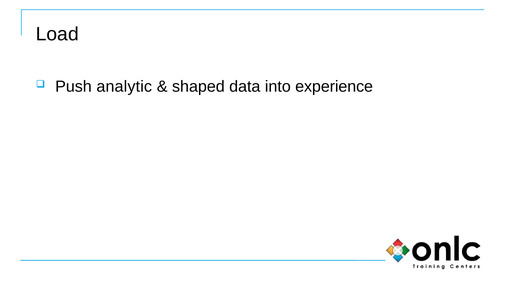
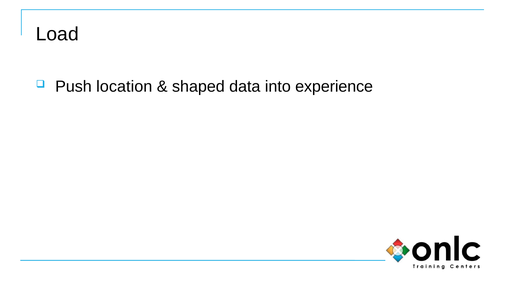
analytic: analytic -> location (124, 87)
